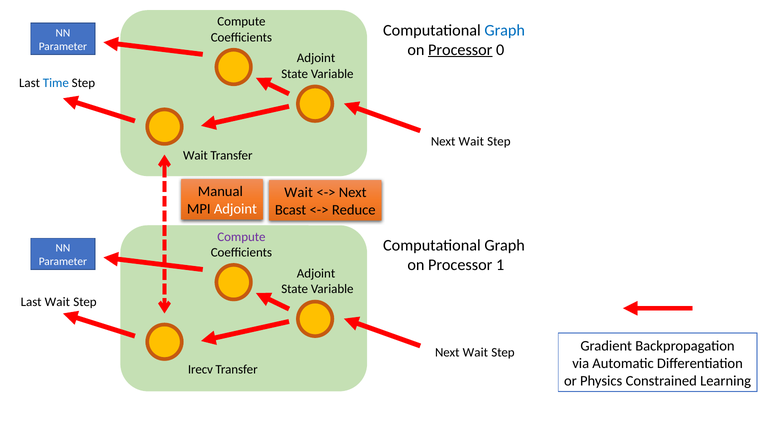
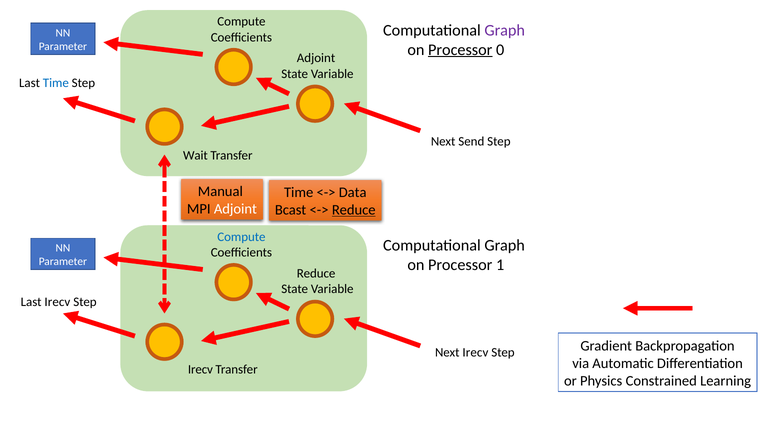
Graph colour: blue -> purple (505, 30)
Wait: Wait -> Send (471, 141)
Wait: Wait -> Time (299, 192)
Next: Next -> Data (353, 192)
Reduce underline: none -> present (354, 210)
Compute colour: purple -> blue (241, 237)
Adjoint: Adjoint -> Reduce (316, 273)
Last Wait: Wait -> Irecv (57, 302)
Wait: Wait -> Irecv (475, 352)
